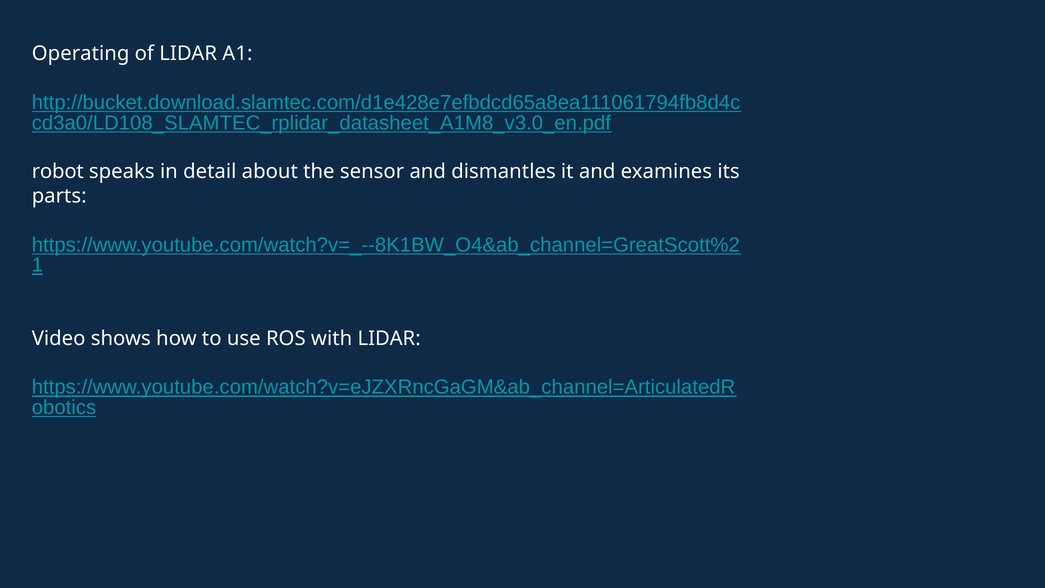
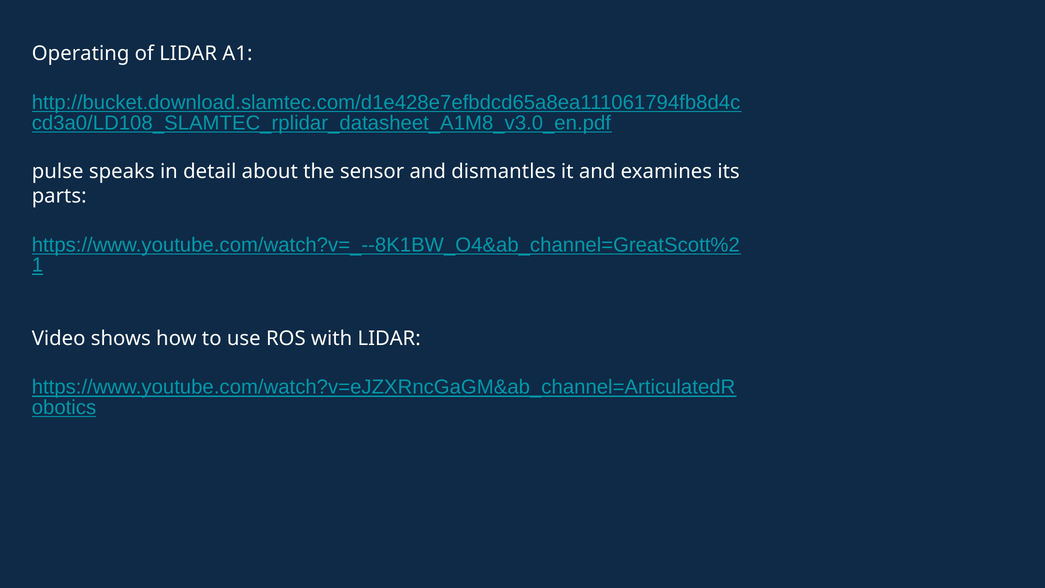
robot: robot -> pulse (58, 172)
